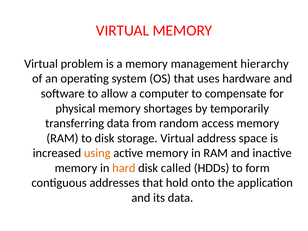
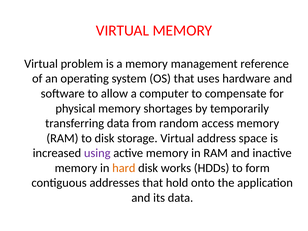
hierarchy: hierarchy -> reference (265, 64)
using colour: orange -> purple (97, 153)
called: called -> works (176, 168)
